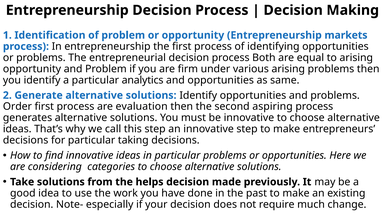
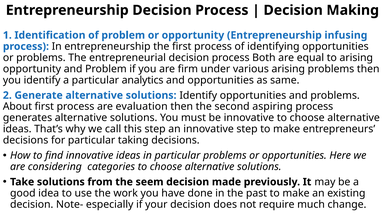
markets: markets -> infusing (346, 35)
Order: Order -> About (17, 107)
helps: helps -> seem (150, 182)
